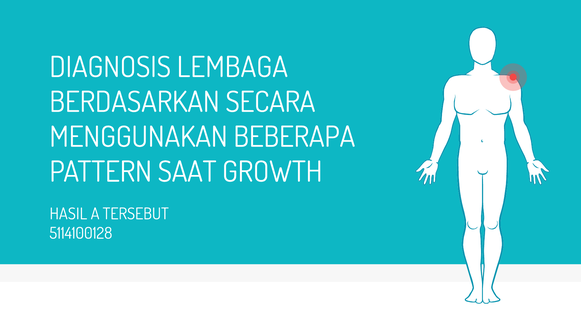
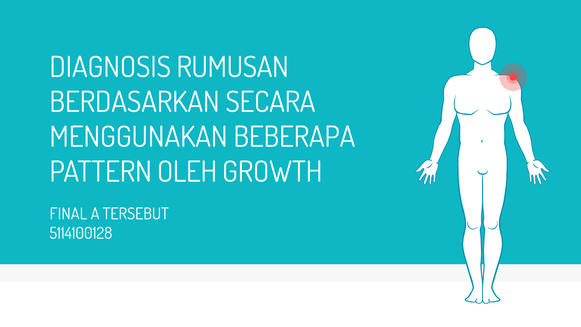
LEMBAGA: LEMBAGA -> RUMUSAN (233, 67)
SAAT: SAAT -> OLEH (187, 172)
HASIL: HASIL -> FINAL (68, 214)
